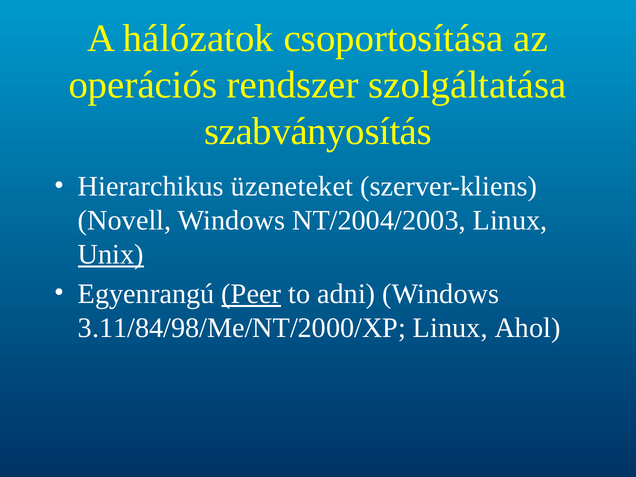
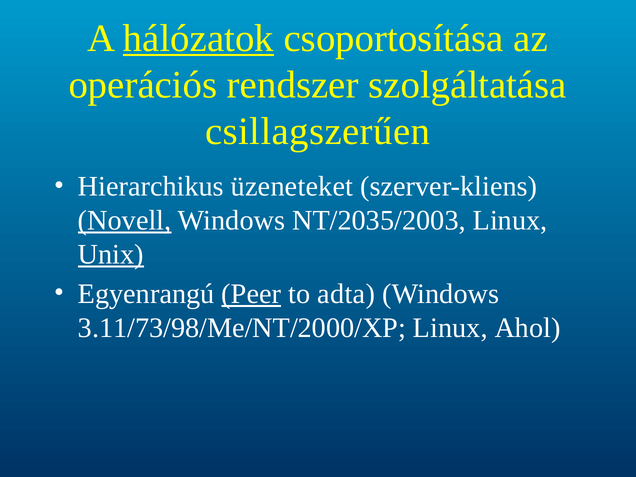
hálózatok underline: none -> present (198, 38)
szabványosítás: szabványosítás -> csillagszerűen (318, 131)
Novell underline: none -> present (125, 220)
NT/2004/2003: NT/2004/2003 -> NT/2035/2003 (379, 220)
adni: adni -> adta (346, 294)
3.11/84/98/Me/NT/2000/XP: 3.11/84/98/Me/NT/2000/XP -> 3.11/73/98/Me/NT/2000/XP (242, 328)
